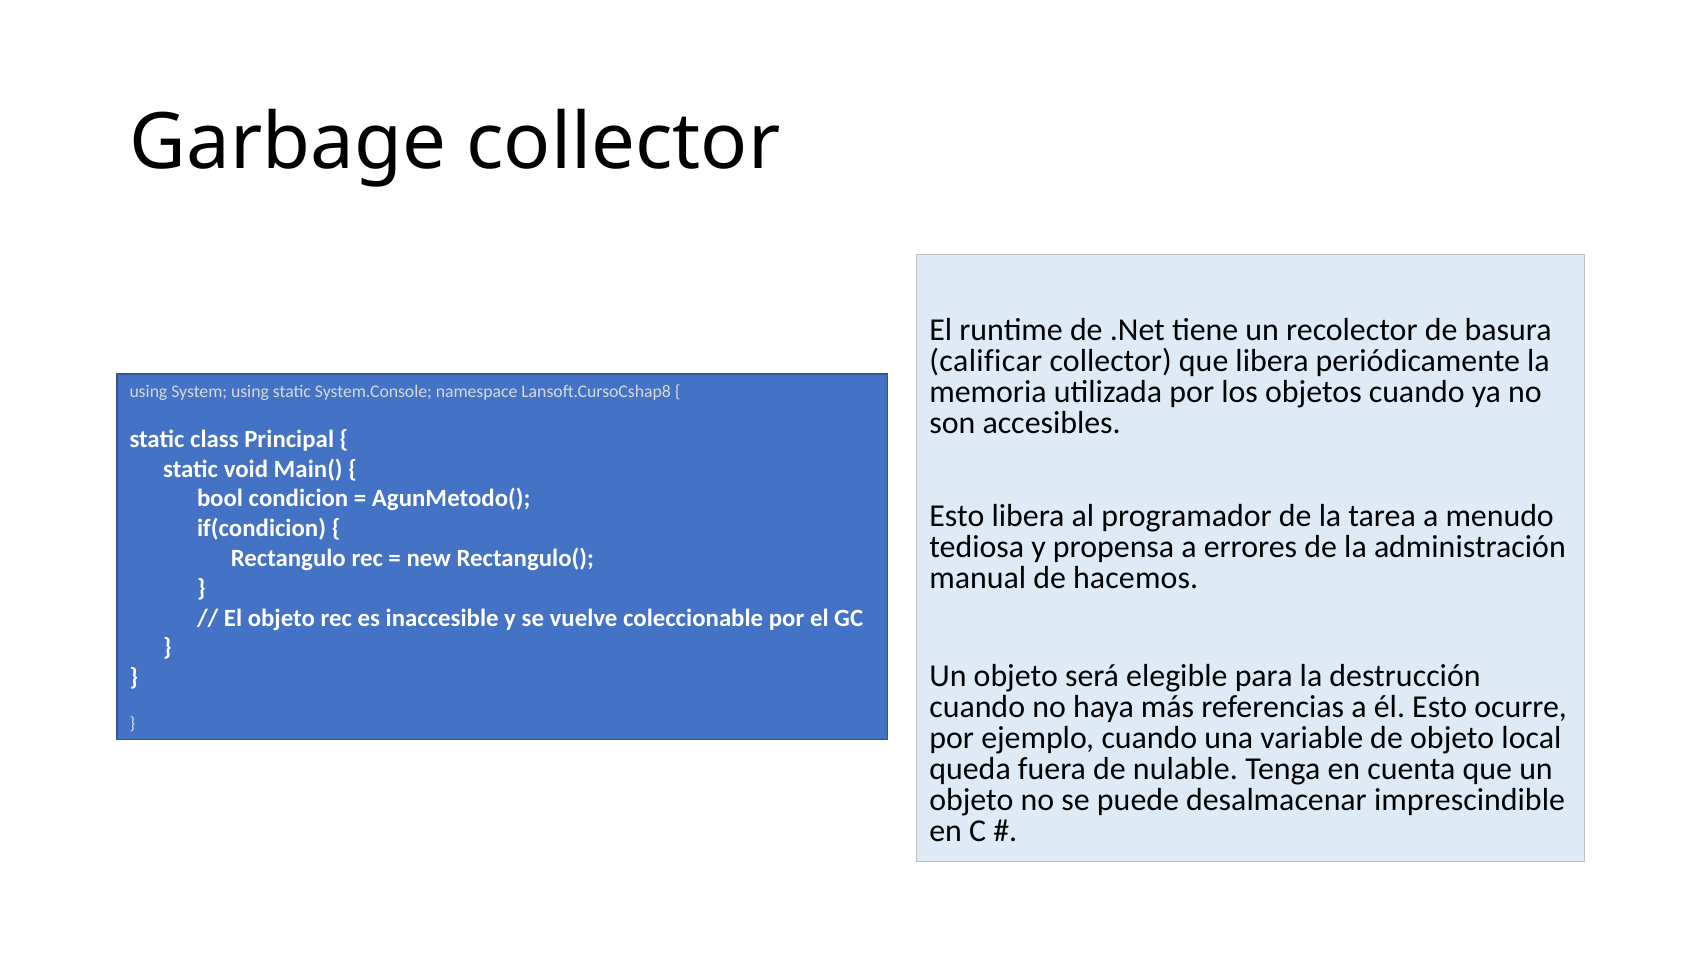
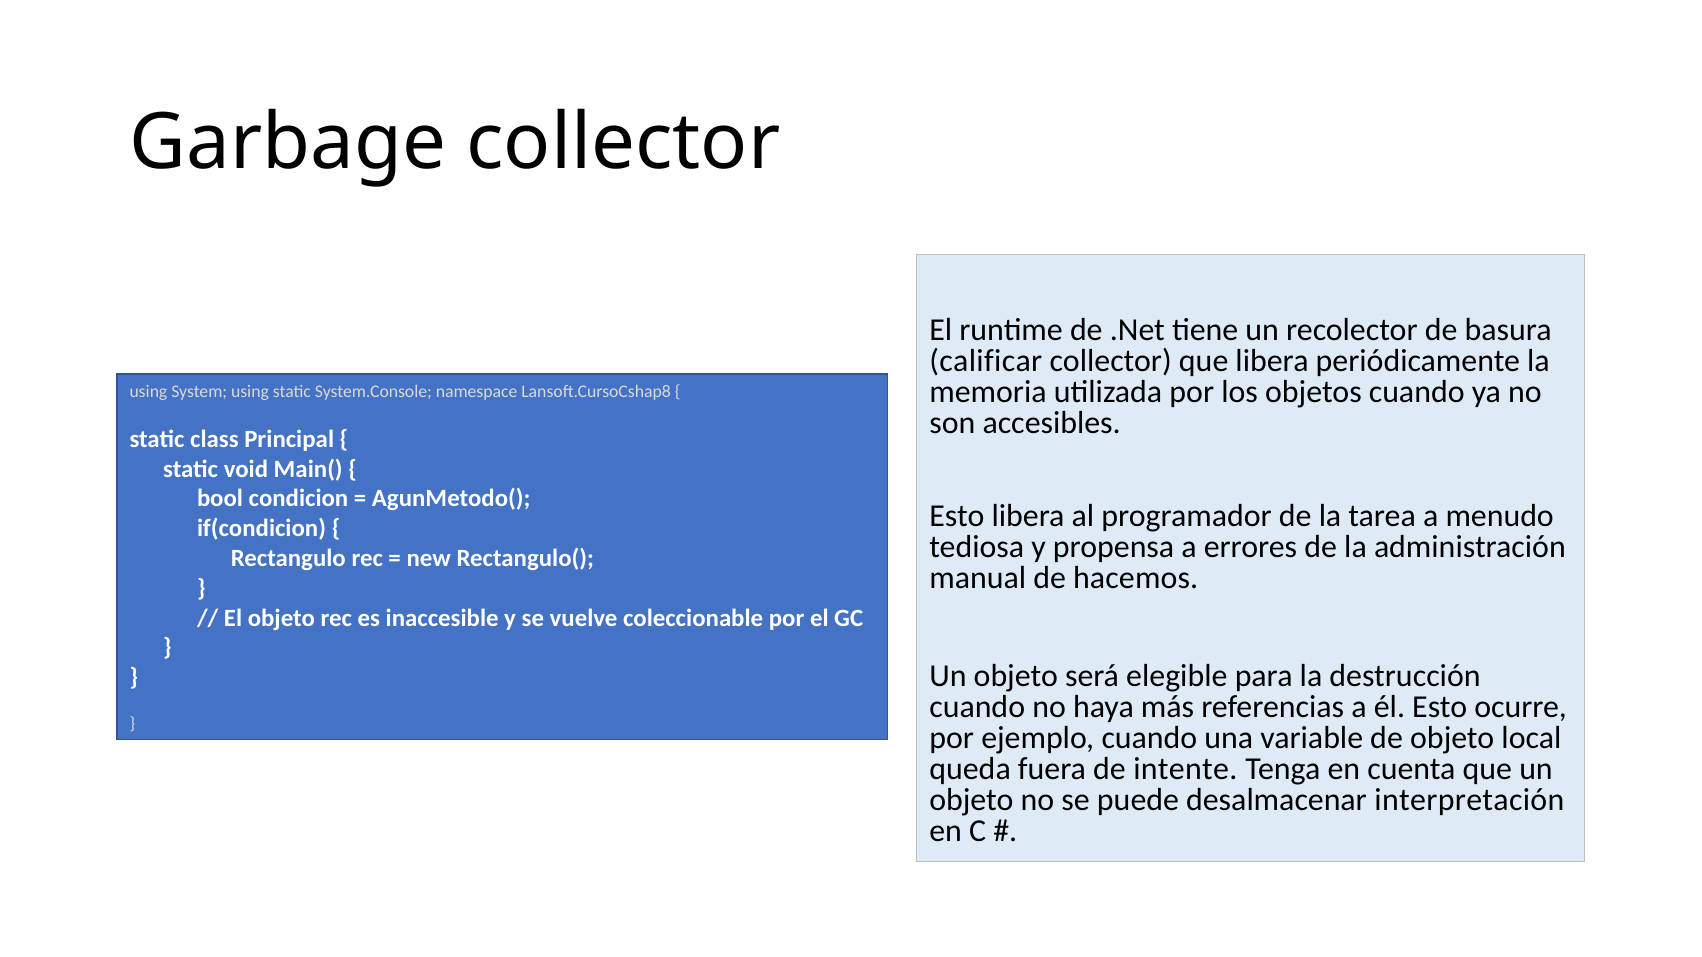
nulable: nulable -> intente (1185, 769)
imprescindible: imprescindible -> interpretación (1469, 800)
